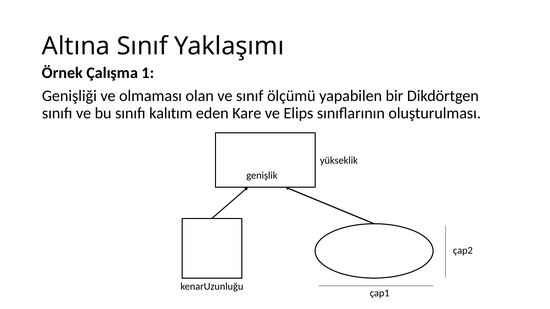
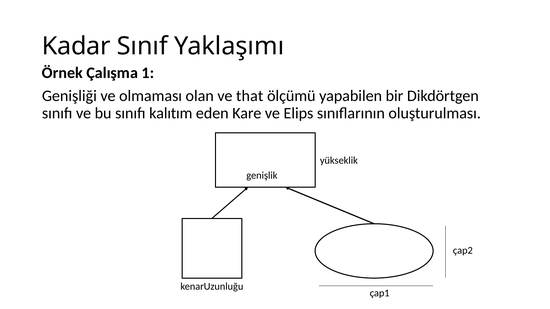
Altına: Altına -> Kadar (76, 46)
ve sınıf: sınıf -> that (250, 96)
